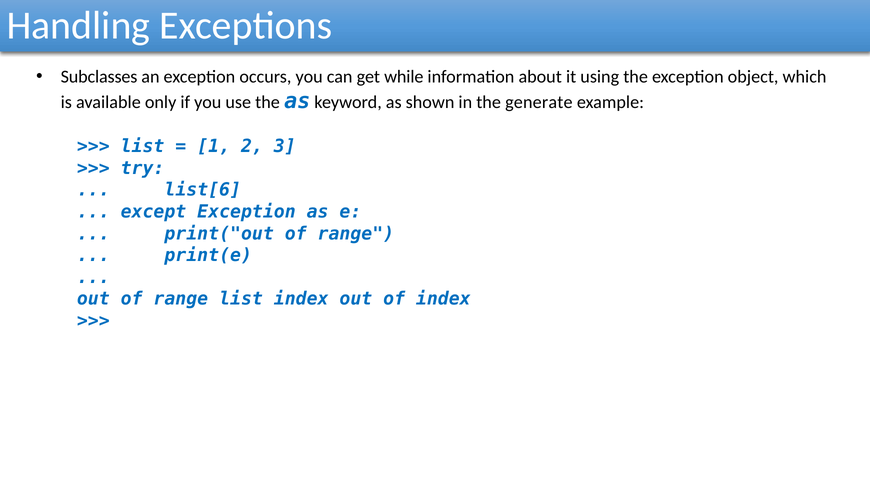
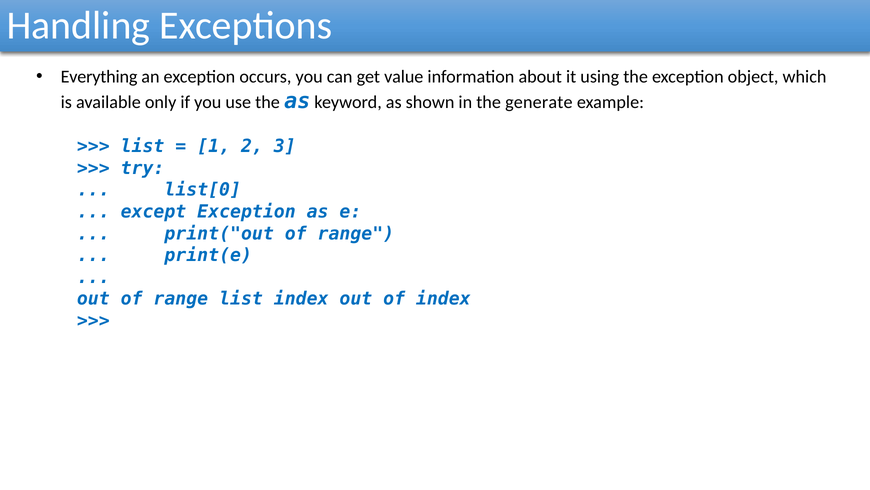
Subclasses: Subclasses -> Everything (99, 77)
while: while -> value (404, 77)
list[6: list[6 -> list[0 (203, 190)
